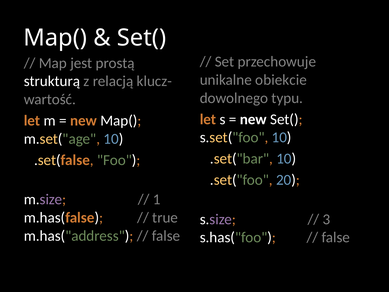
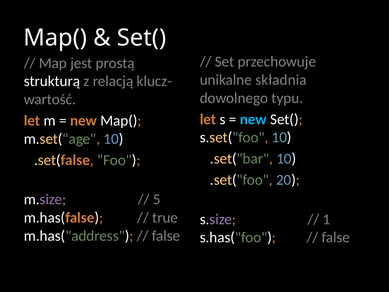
obiekcie: obiekcie -> składnia (281, 80)
new colour: white -> light blue (253, 119)
1: 1 -> 5 (157, 199)
3: 3 -> 1 (326, 219)
